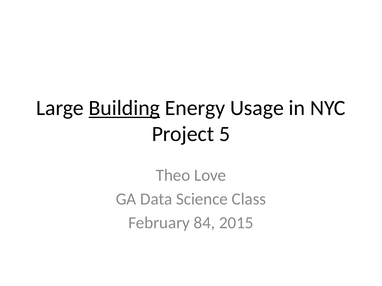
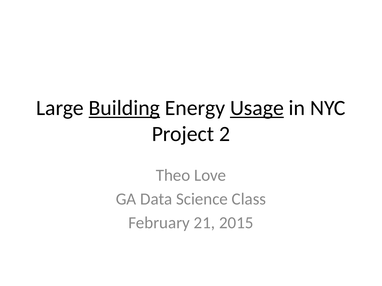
Usage underline: none -> present (257, 108)
5: 5 -> 2 (225, 134)
84: 84 -> 21 (204, 223)
